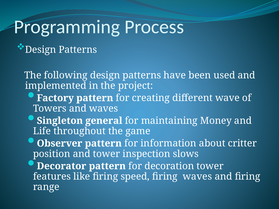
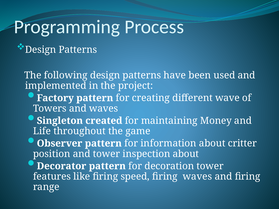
general: general -> created (104, 121)
inspection slows: slows -> about (186, 154)
